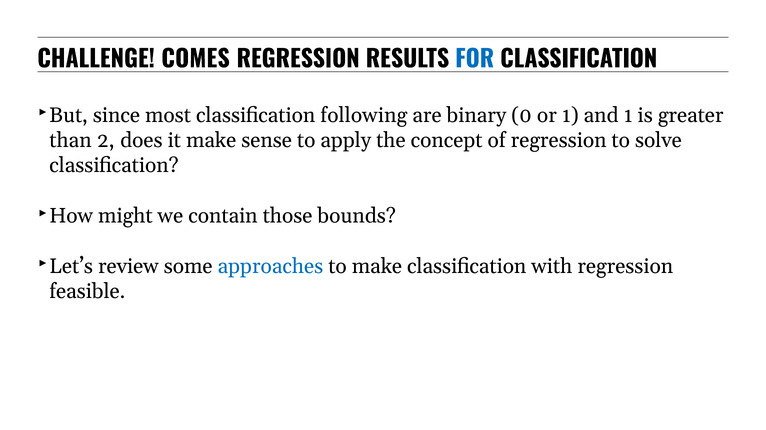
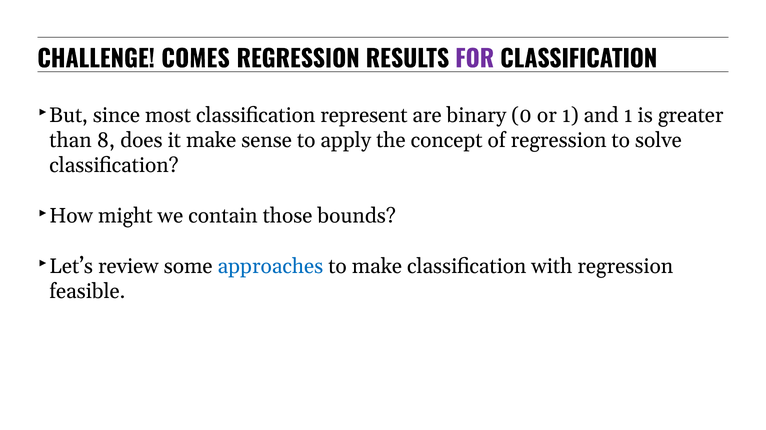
FOR colour: blue -> purple (475, 59)
following: following -> represent (364, 115)
2: 2 -> 8 (106, 140)
